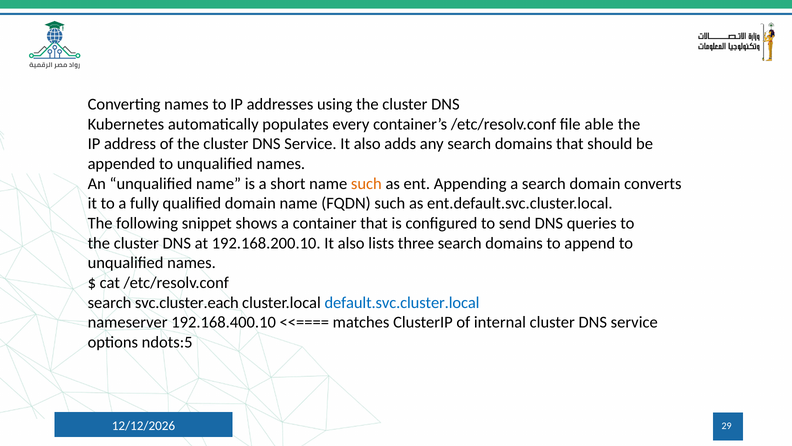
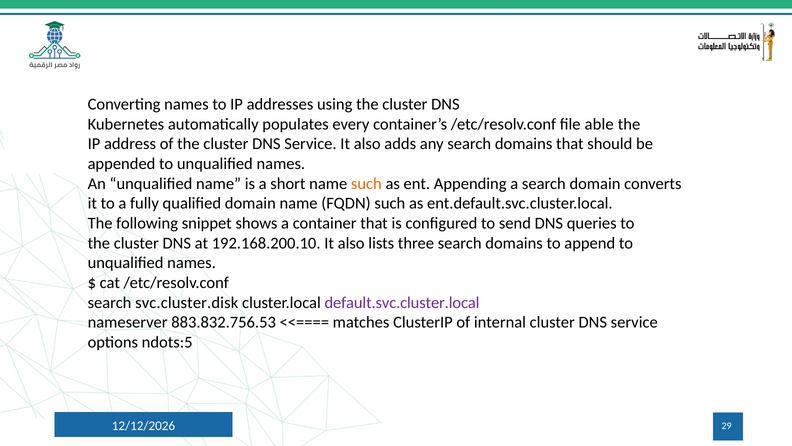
svc.cluster.each: svc.cluster.each -> svc.cluster.disk (187, 302)
default.svc.cluster.local colour: blue -> purple (402, 302)
192.168.400.10: 192.168.400.10 -> 883.832.756.53 (224, 322)
